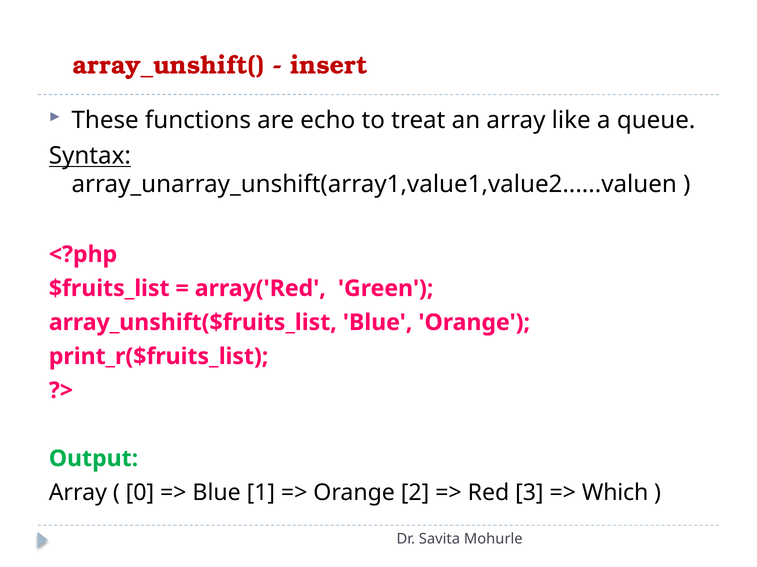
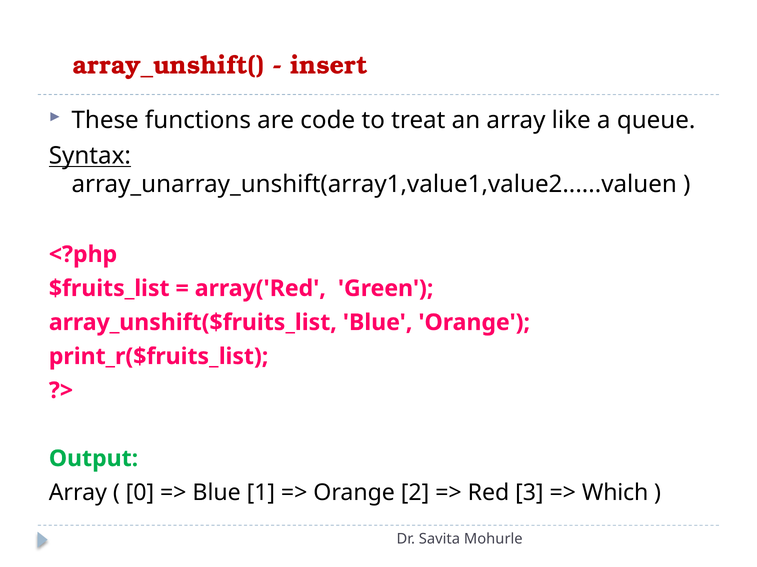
echo: echo -> code (328, 120)
